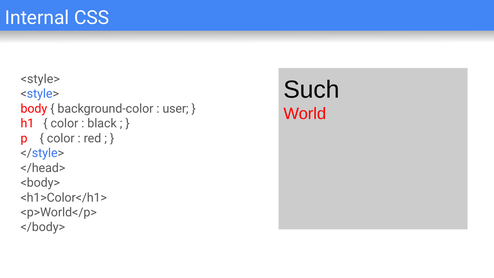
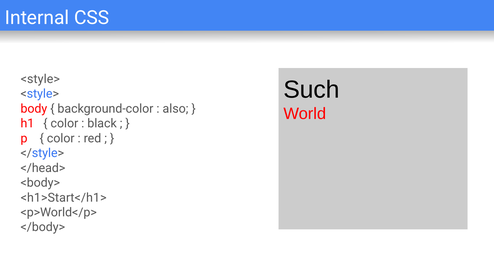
user: user -> also (175, 109)
<h1>Color</h1>: <h1>Color</h1> -> <h1>Start</h1> (64, 198)
